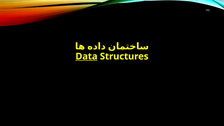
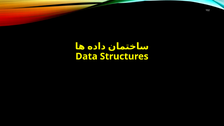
Data underline: present -> none (87, 56)
